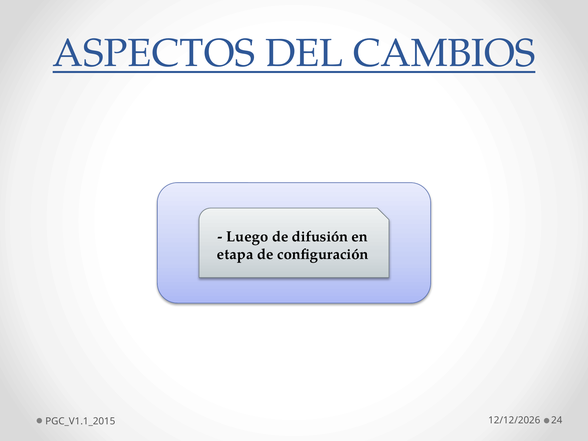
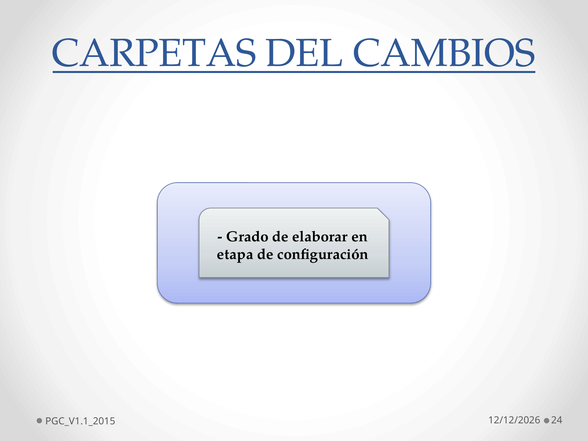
ASPECTOS: ASPECTOS -> CARPETAS (154, 53)
Luego: Luego -> Grado (247, 237)
difusión: difusión -> elaborar (320, 237)
